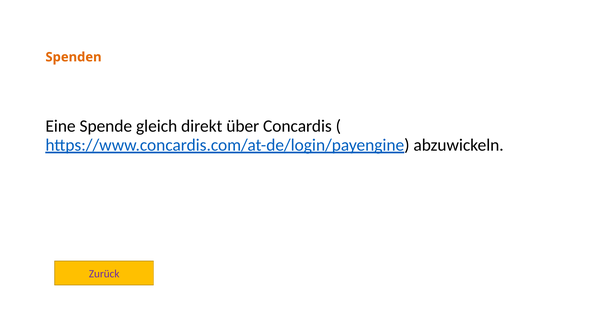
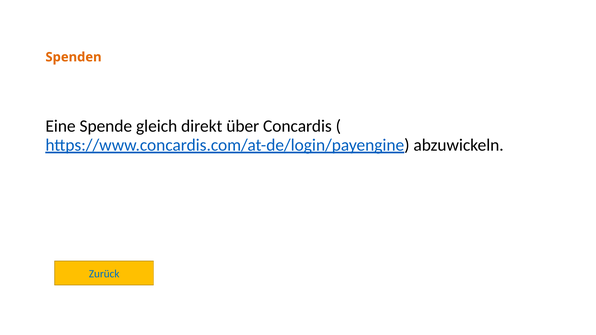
Zurück colour: purple -> blue (104, 274)
